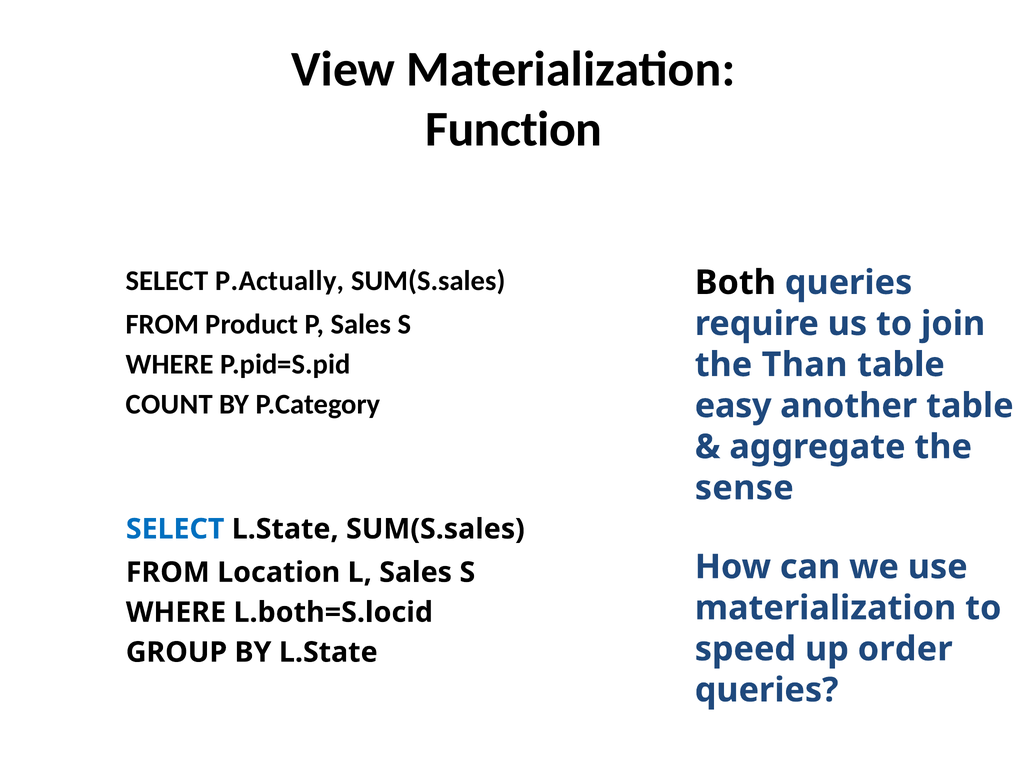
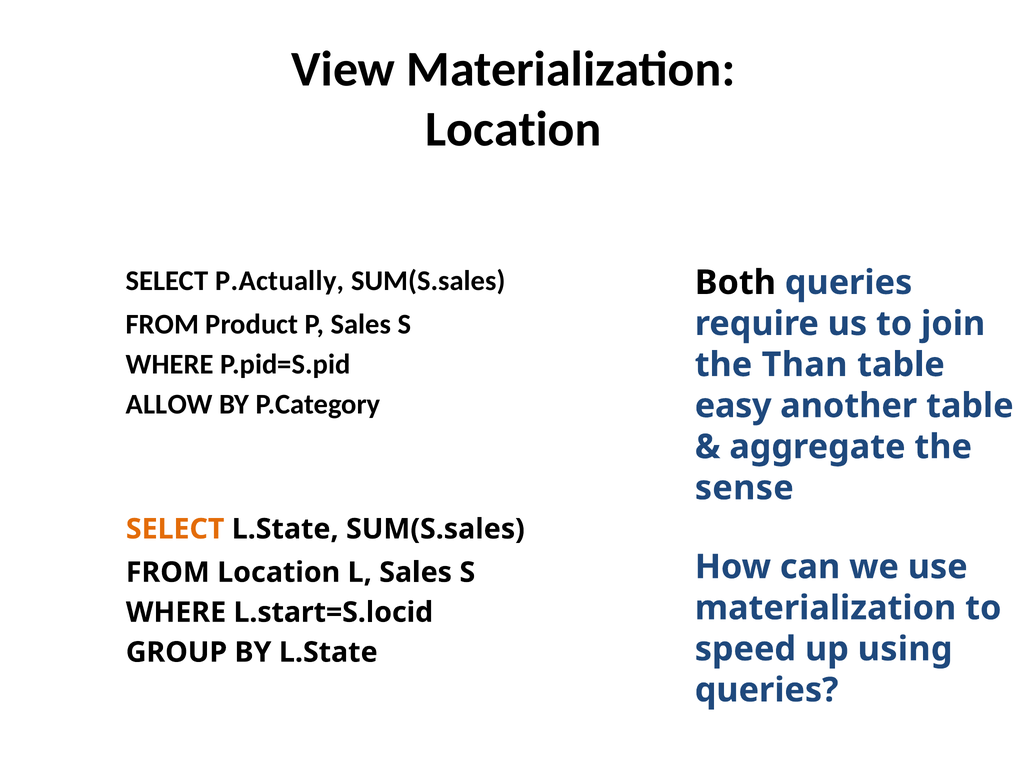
Function: Function -> Location (513, 129)
COUNT: COUNT -> ALLOW (169, 404)
SELECT colour: blue -> orange (175, 529)
L.both=S.locid: L.both=S.locid -> L.start=S.locid (333, 613)
order: order -> using (905, 649)
